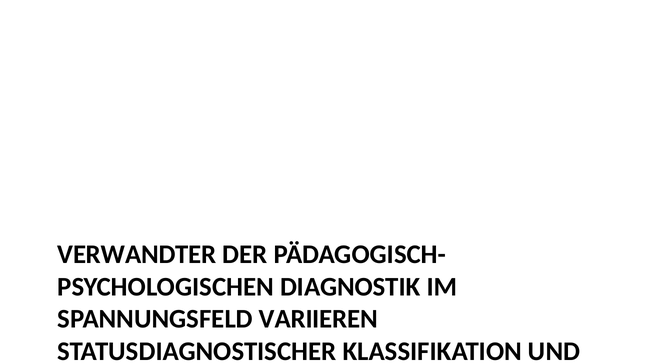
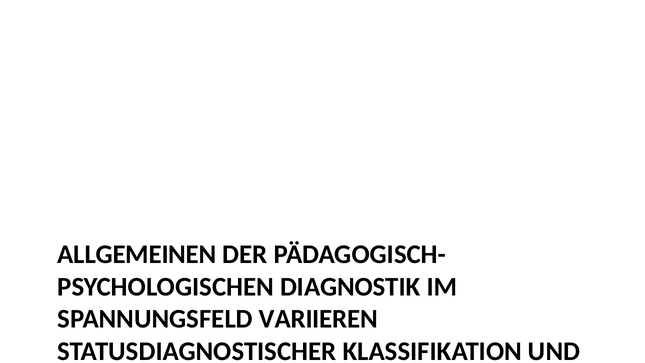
VERWANDTER: VERWANDTER -> ALLGEMEINEN (137, 254)
